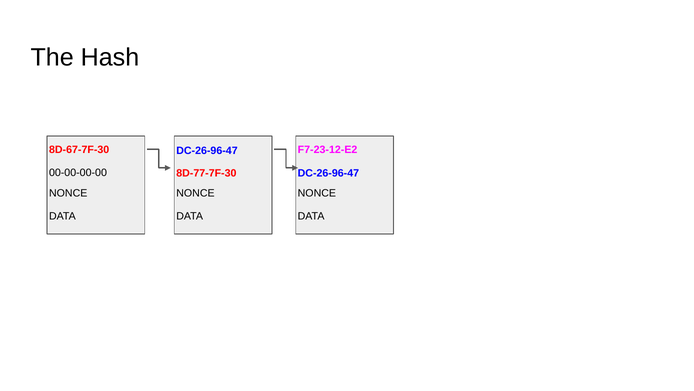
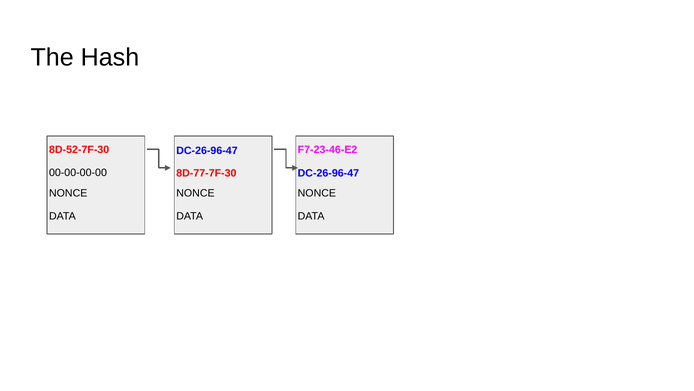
8D-67-7F-30: 8D-67-7F-30 -> 8D-52-7F-30 (79, 150)
F7-23-12-E2: F7-23-12-E2 -> F7-23-46-E2 (328, 150)
